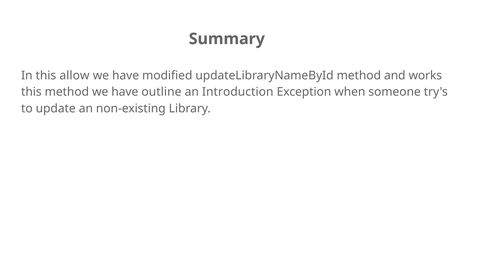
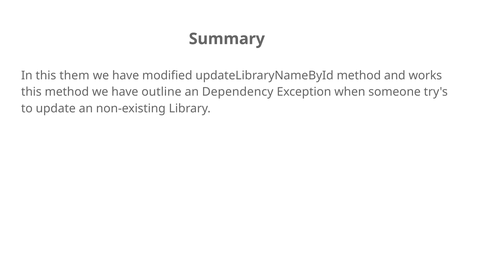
allow: allow -> them (74, 75)
Introduction: Introduction -> Dependency (238, 92)
